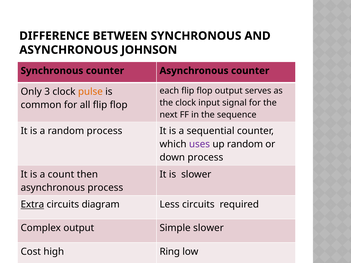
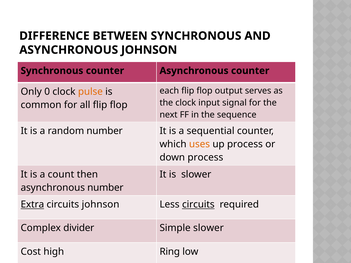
3: 3 -> 0 (47, 92)
random process: process -> number (105, 131)
uses colour: purple -> orange (199, 144)
up random: random -> process (245, 144)
asynchronous process: process -> number (105, 188)
circuits diagram: diagram -> johnson (101, 205)
circuits underline: none -> present (198, 205)
Complex output: output -> divider (79, 228)
